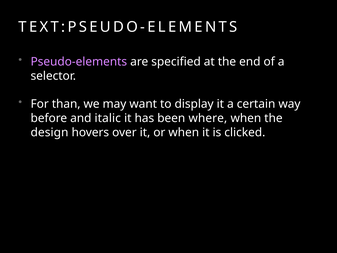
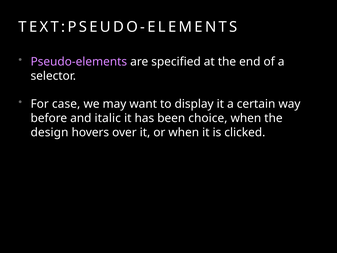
than: than -> case (66, 104)
where: where -> choice (208, 118)
